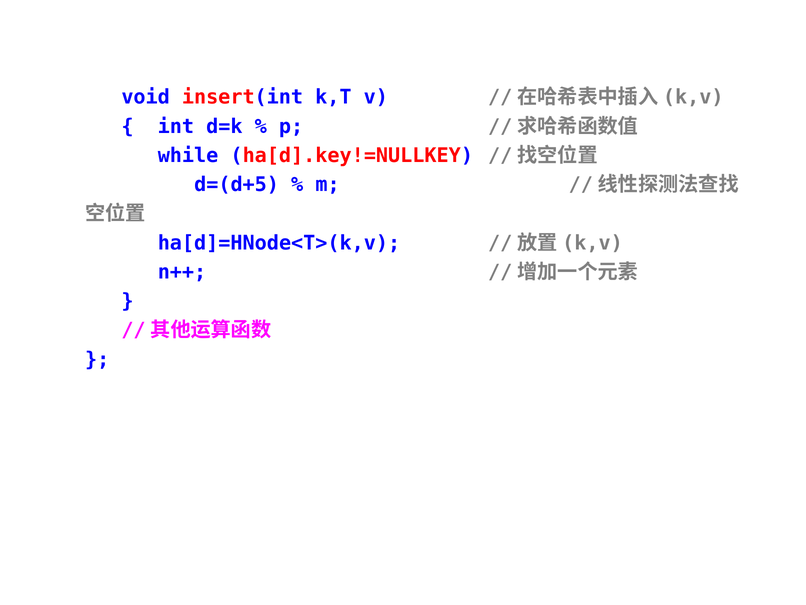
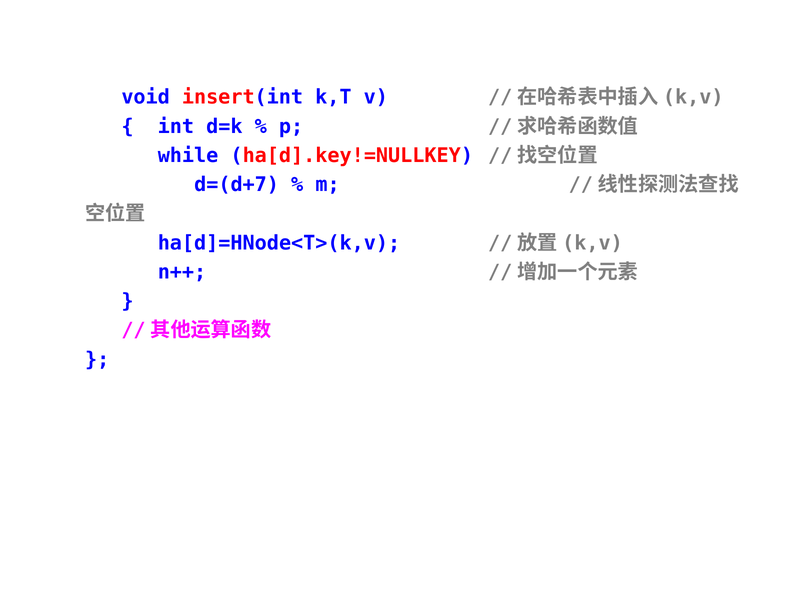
d=(d+5: d=(d+5 -> d=(d+7 (237, 184)
